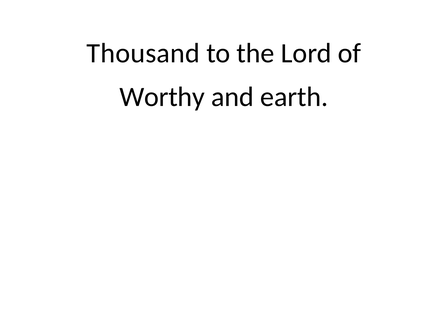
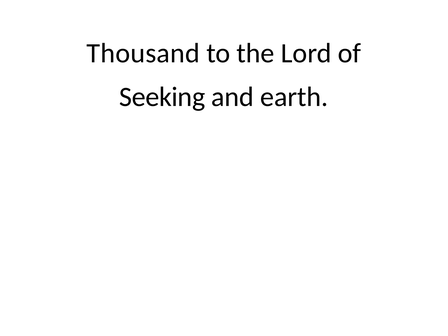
Worthy: Worthy -> Seeking (162, 97)
